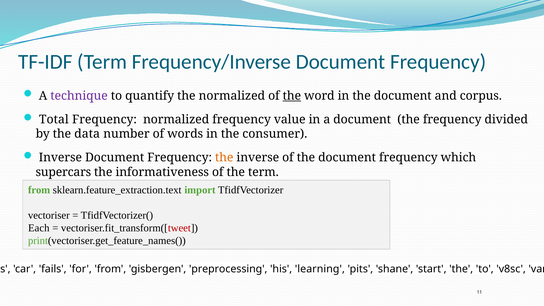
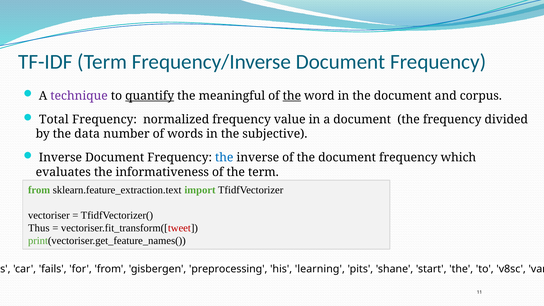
quantify underline: none -> present (150, 96)
the normalized: normalized -> meaningful (232, 96)
consumer: consumer -> subjective (275, 134)
the colour: orange -> blue (224, 158)
supercars: supercars -> evaluates (63, 172)
Each: Each -> Thus (39, 228)
